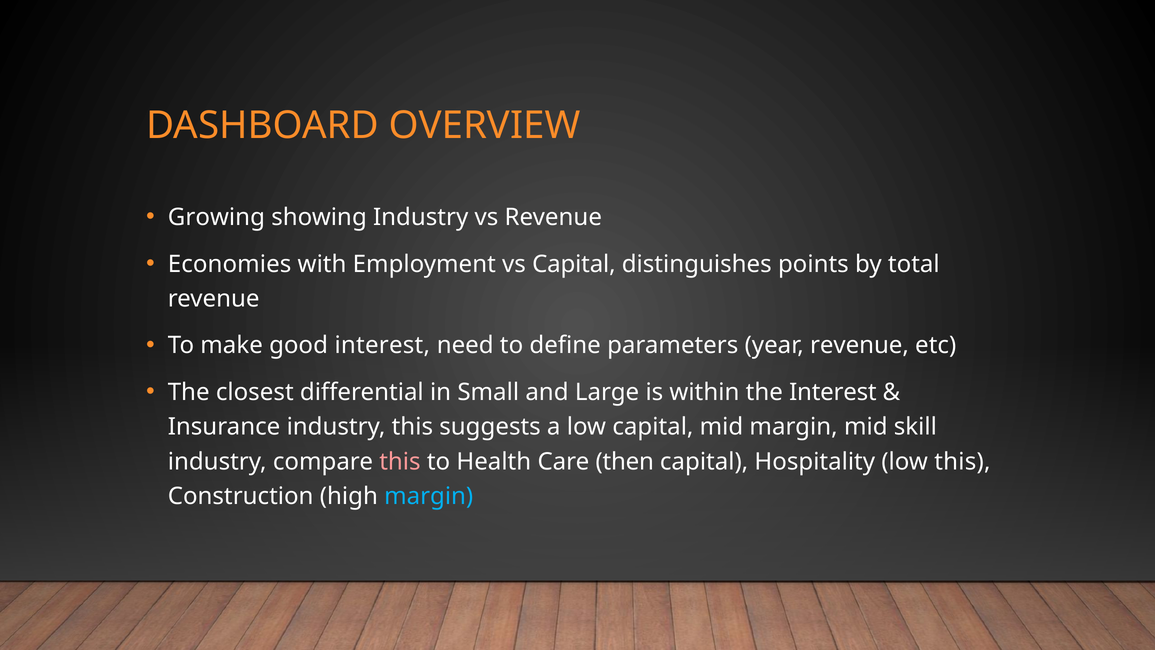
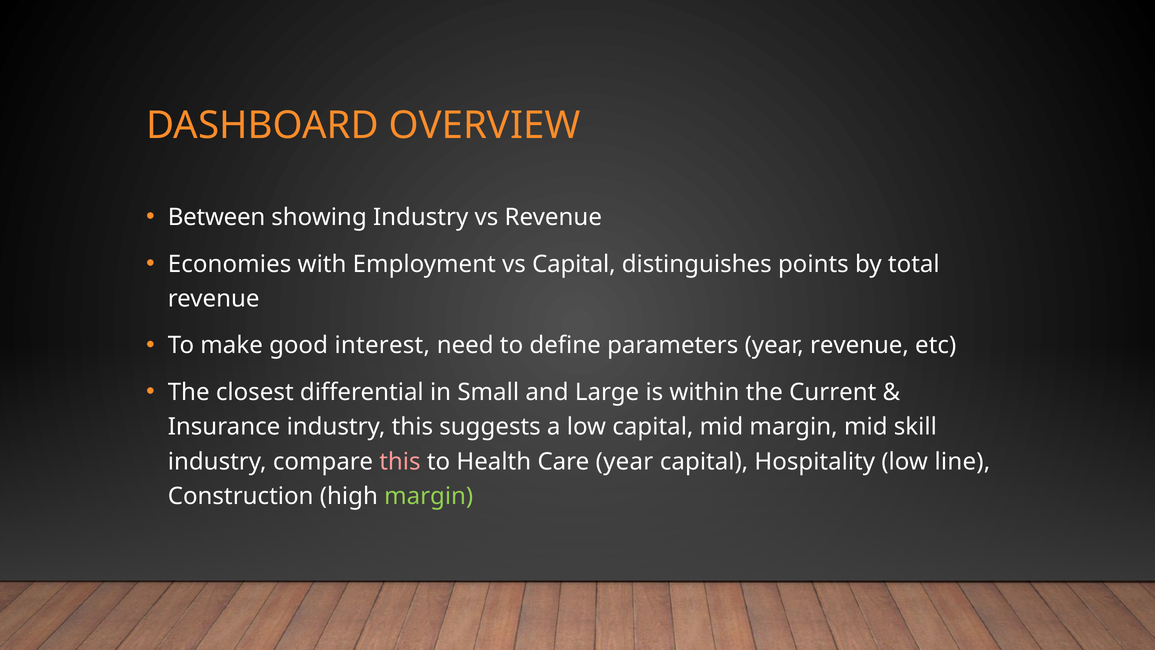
Growing: Growing -> Between (217, 217)
the Interest: Interest -> Current (833, 392)
Care then: then -> year (624, 461)
low this: this -> line (962, 461)
margin colour: light blue -> light green (429, 496)
